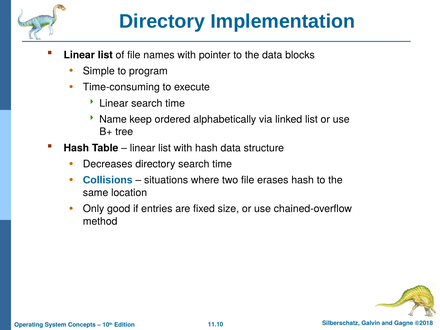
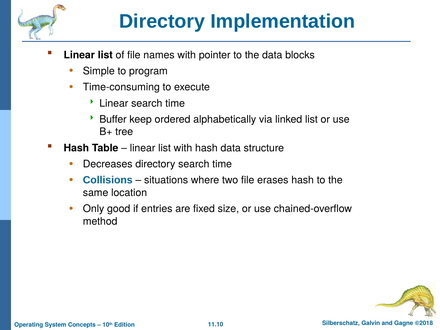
Name: Name -> Buffer (113, 119)
